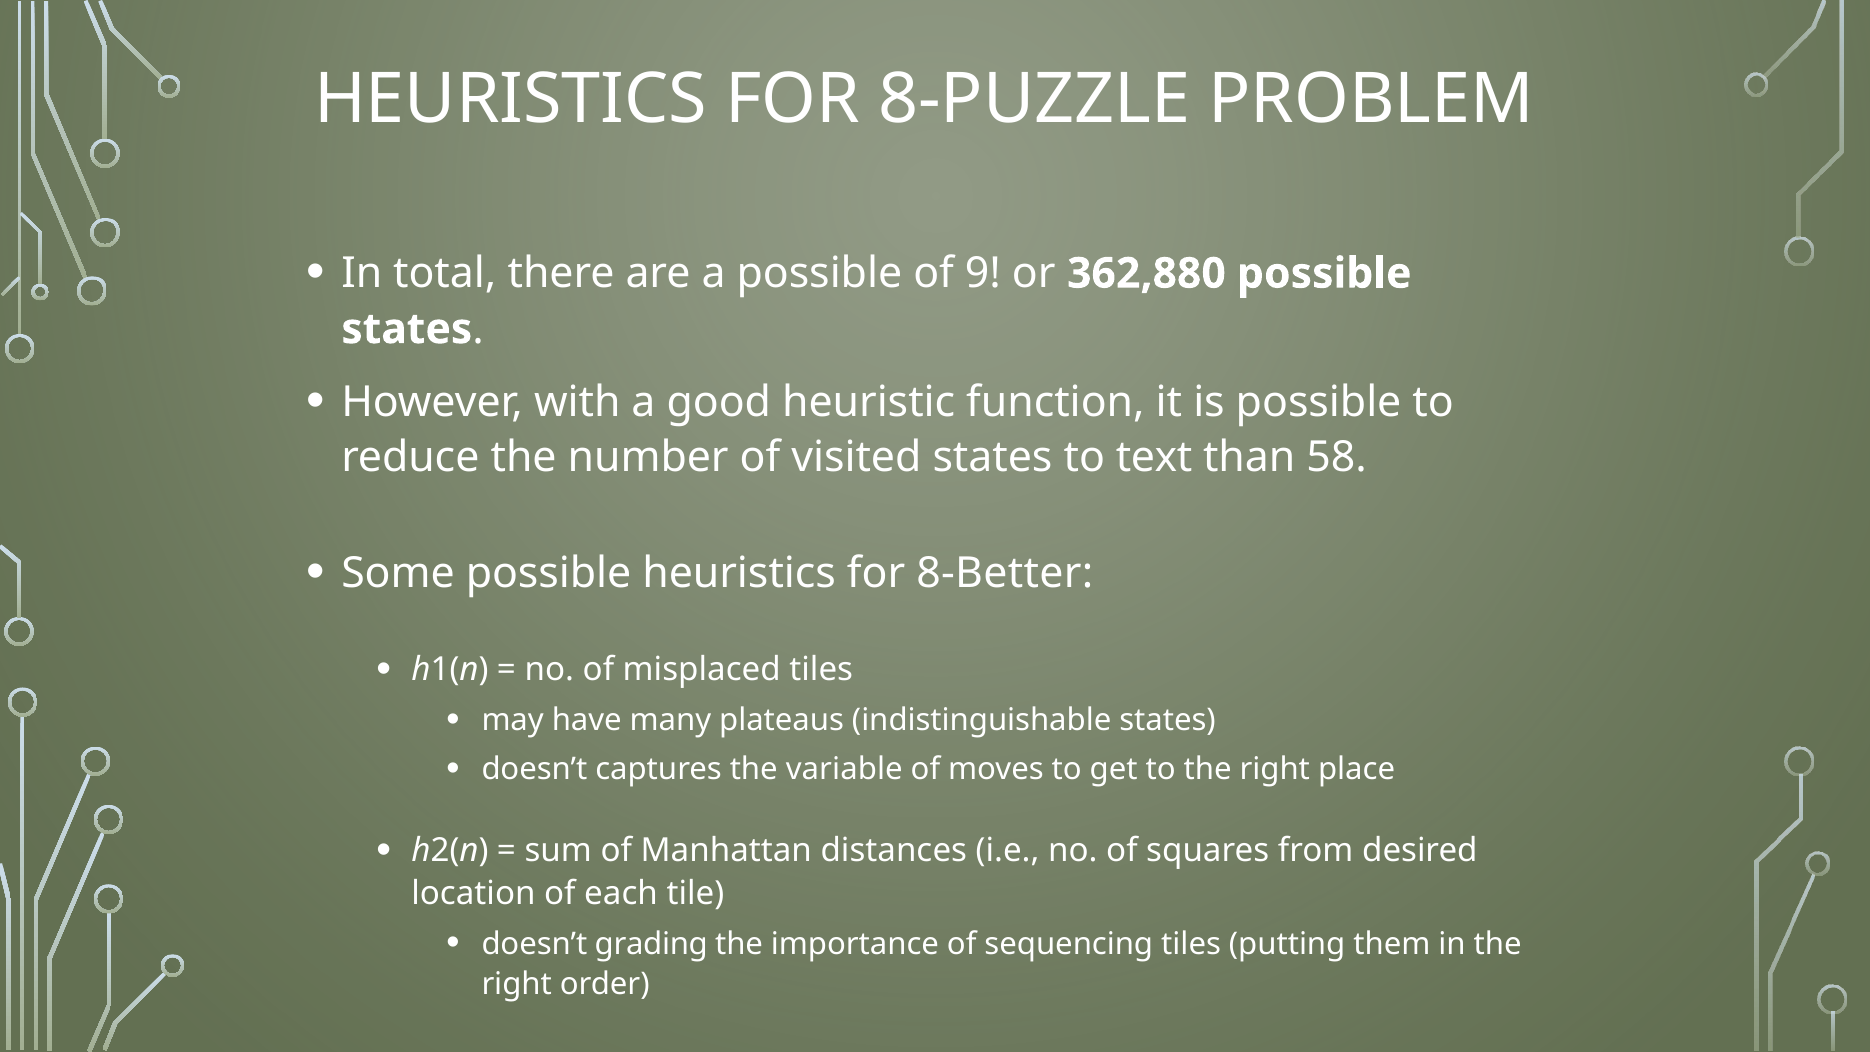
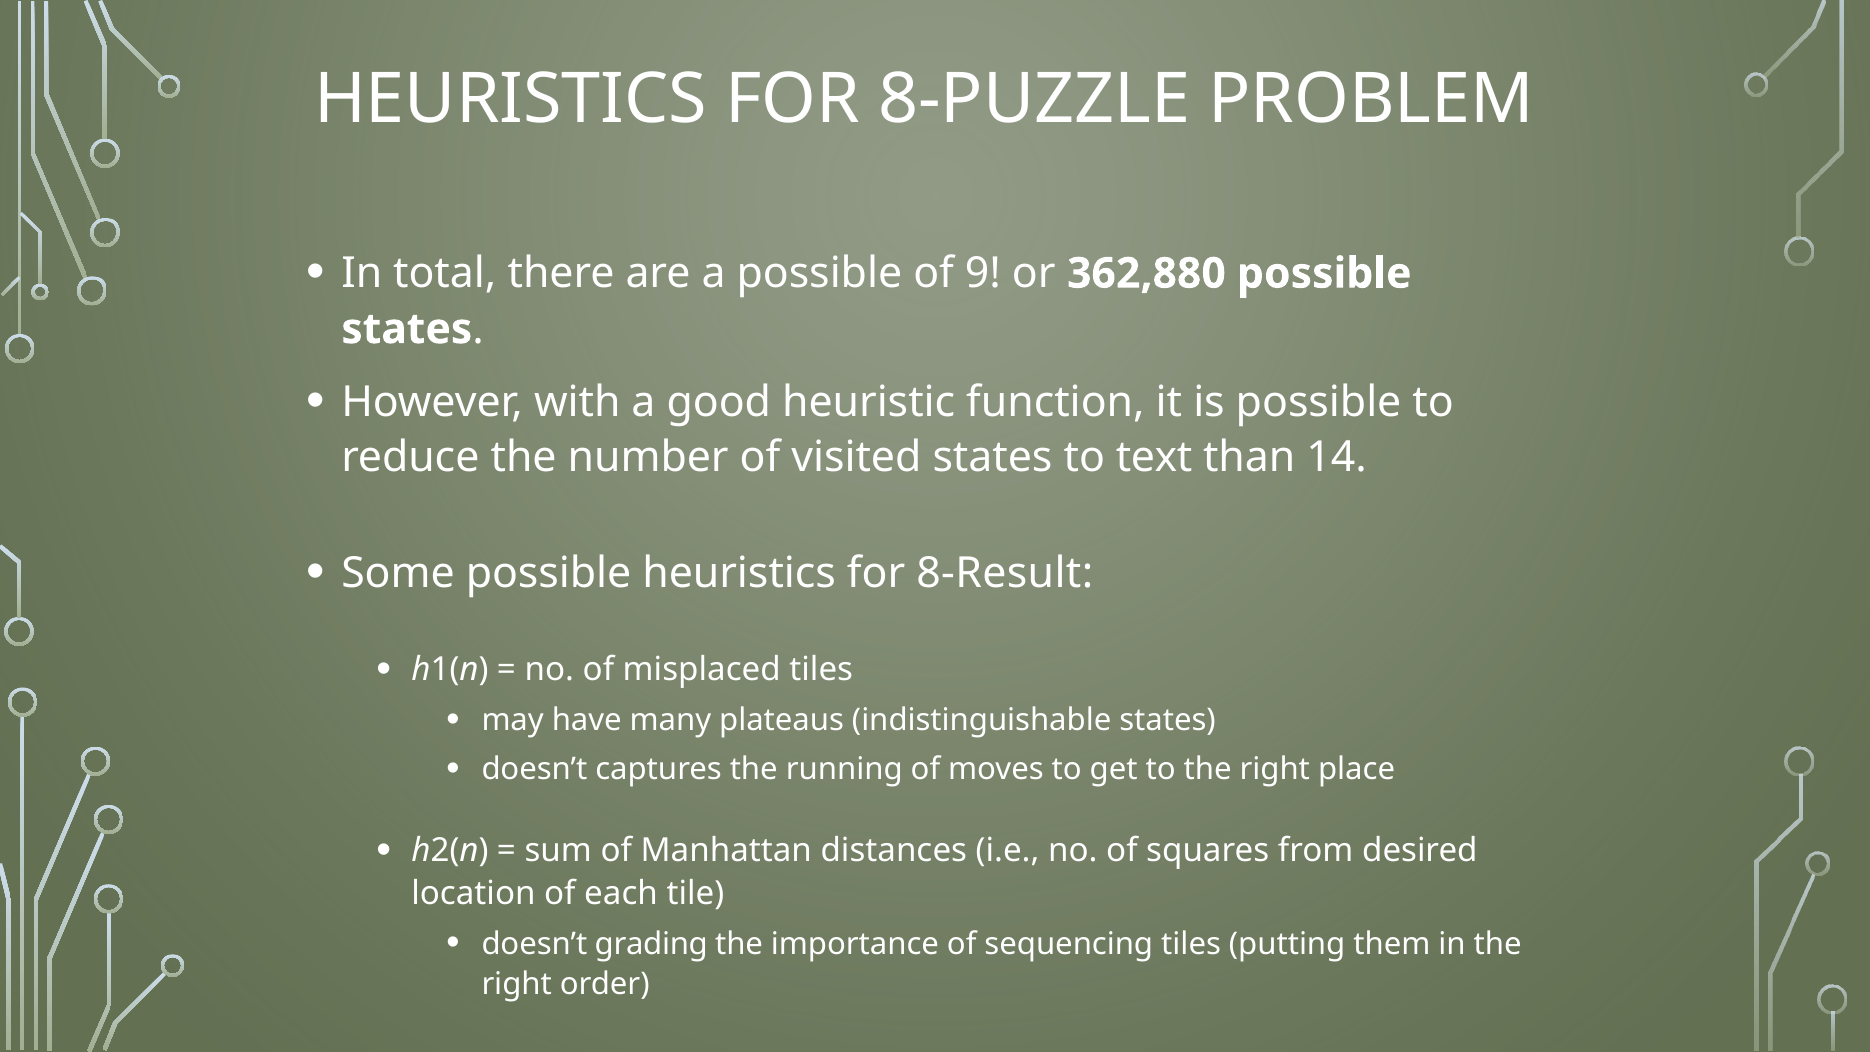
58: 58 -> 14 (1337, 458)
8-Better: 8-Better -> 8-Result (1005, 573)
variable: variable -> running (844, 769)
